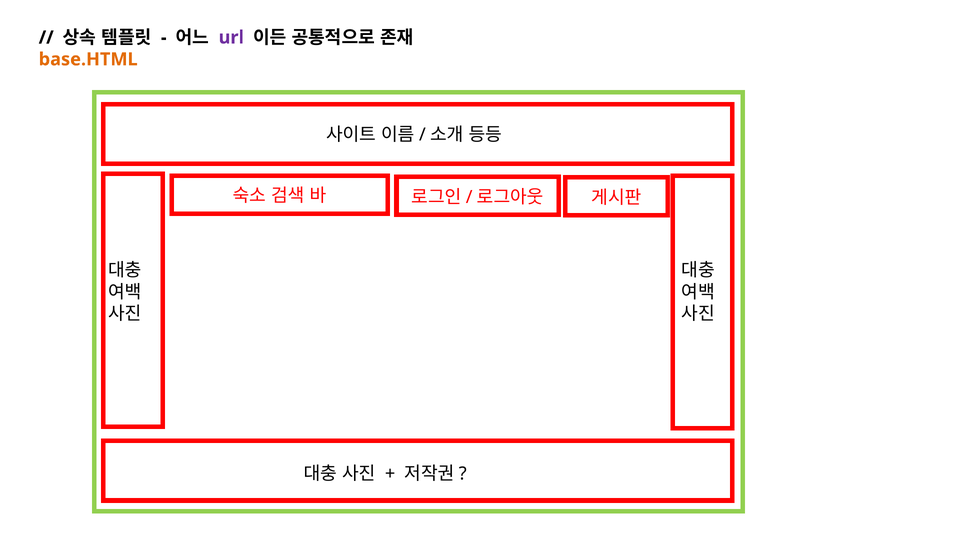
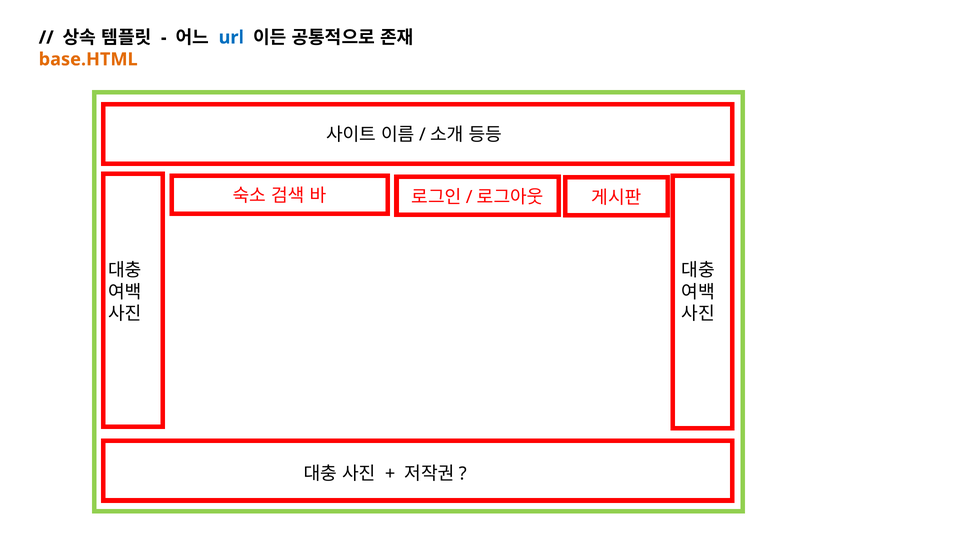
url colour: purple -> blue (231, 38)
